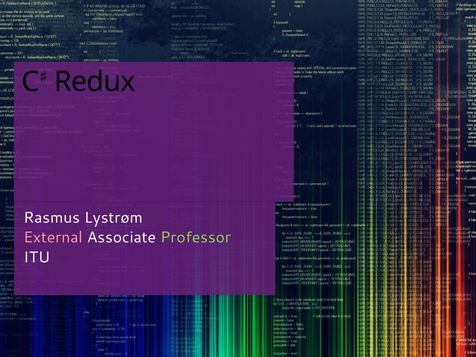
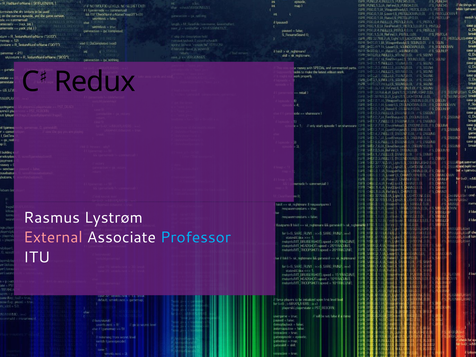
Professor colour: light green -> light blue (196, 238)
